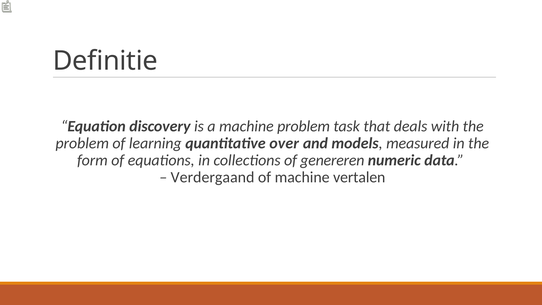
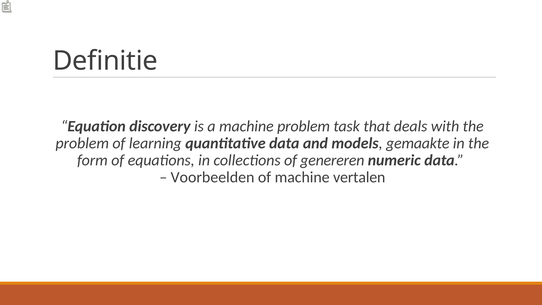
quantitative over: over -> data (284, 143)
measured: measured -> gemaakte (418, 143)
Verdergaand: Verdergaand -> Voorbeelden (213, 177)
